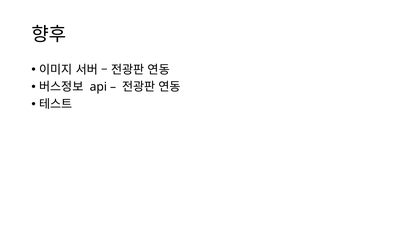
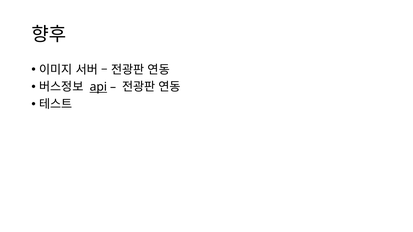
api underline: none -> present (98, 87)
